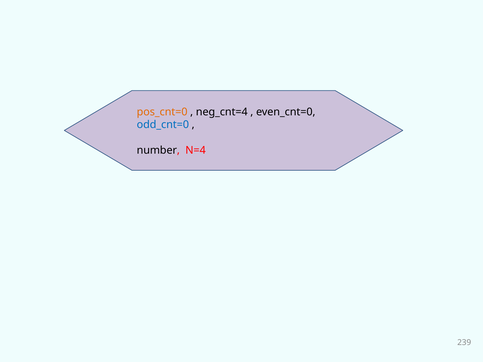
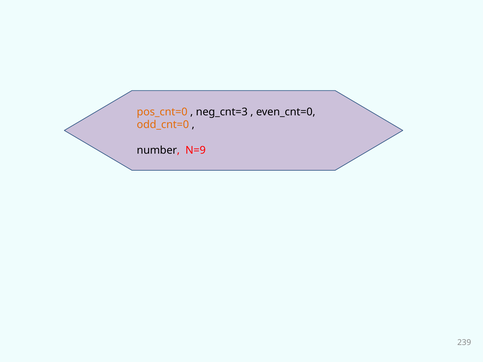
neg_cnt=4: neg_cnt=4 -> neg_cnt=3 (222, 112)
odd_cnt=0 colour: blue -> orange (163, 125)
N=4: N=4 -> N=9 (196, 151)
